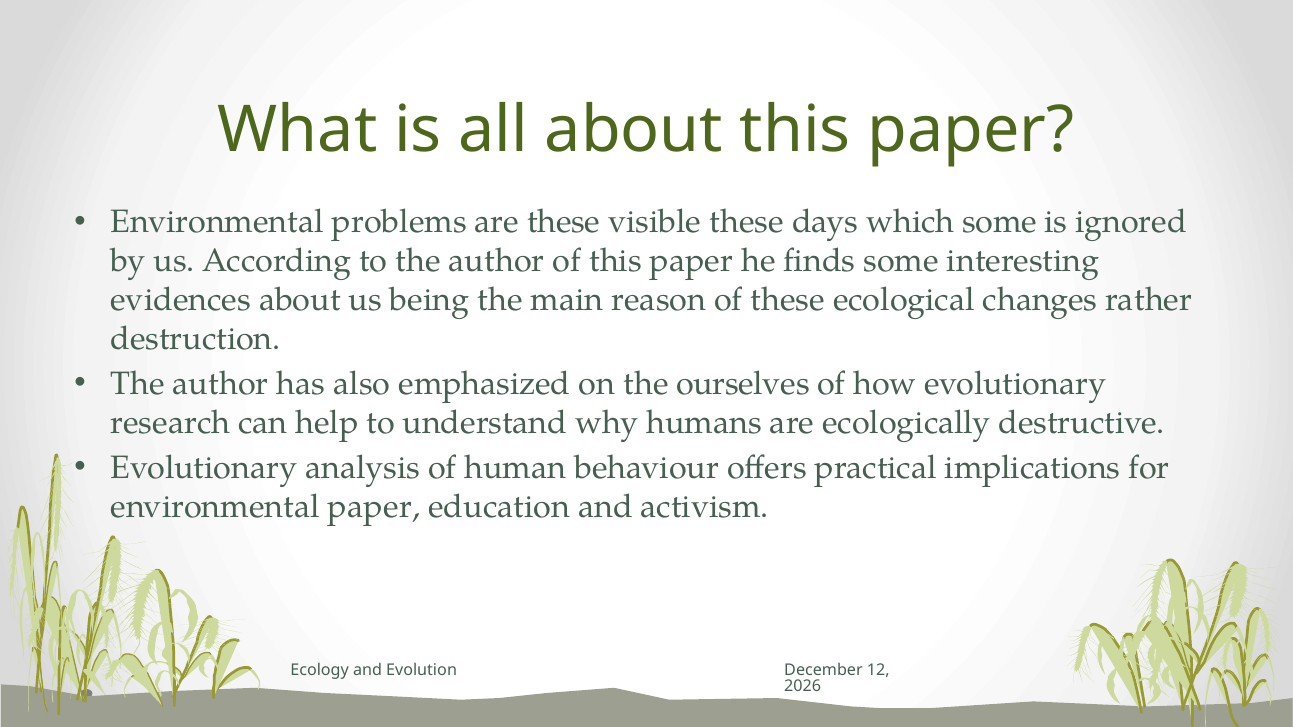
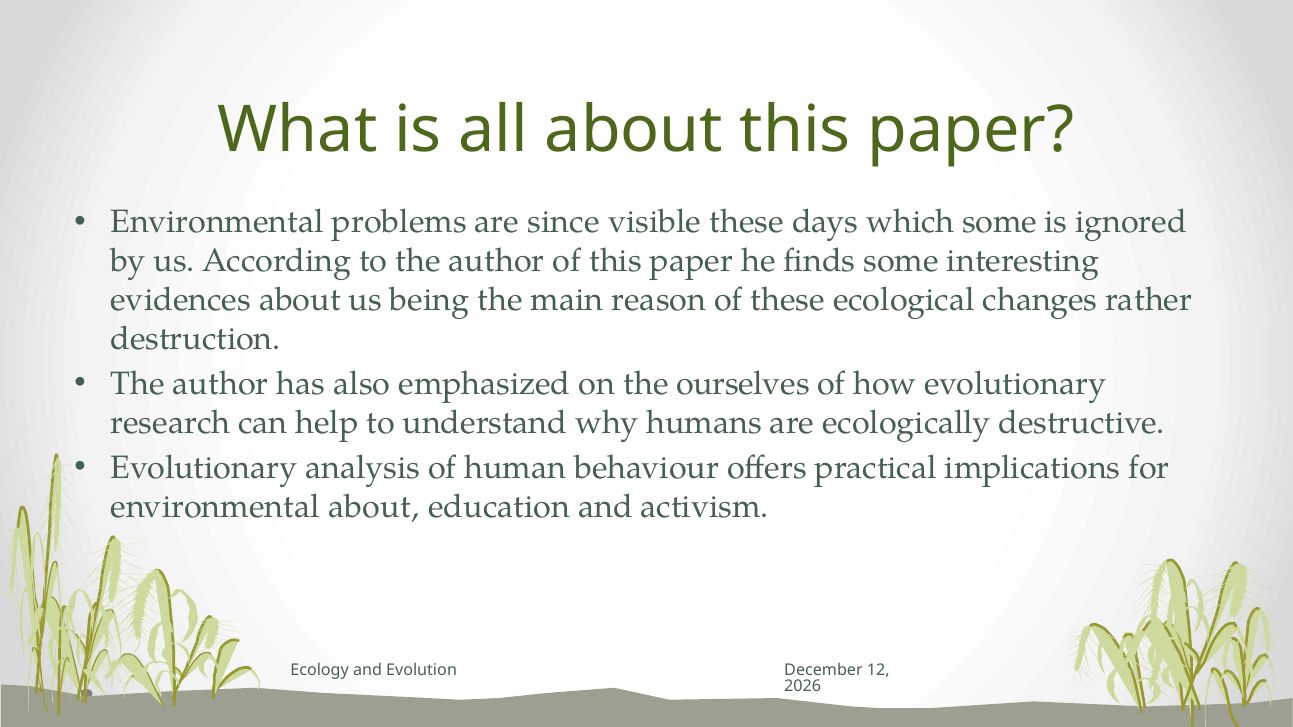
are these: these -> since (564, 222)
environmental paper: paper -> about (374, 507)
